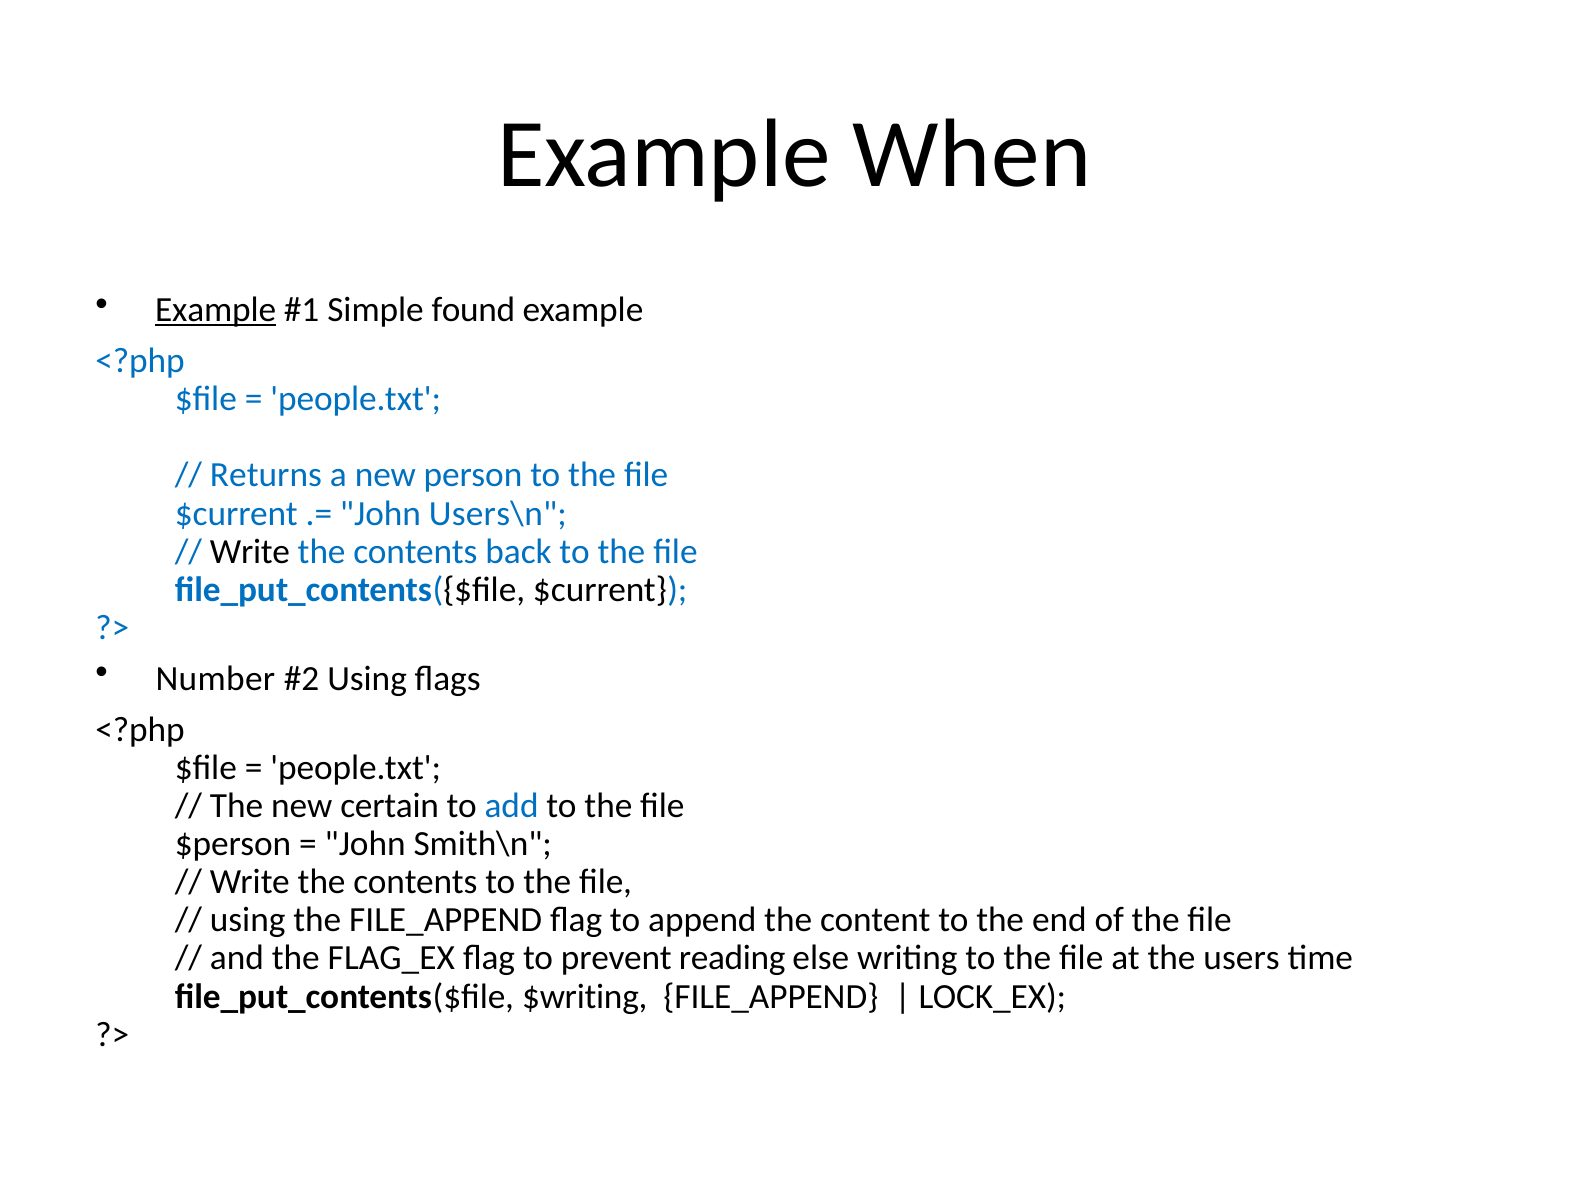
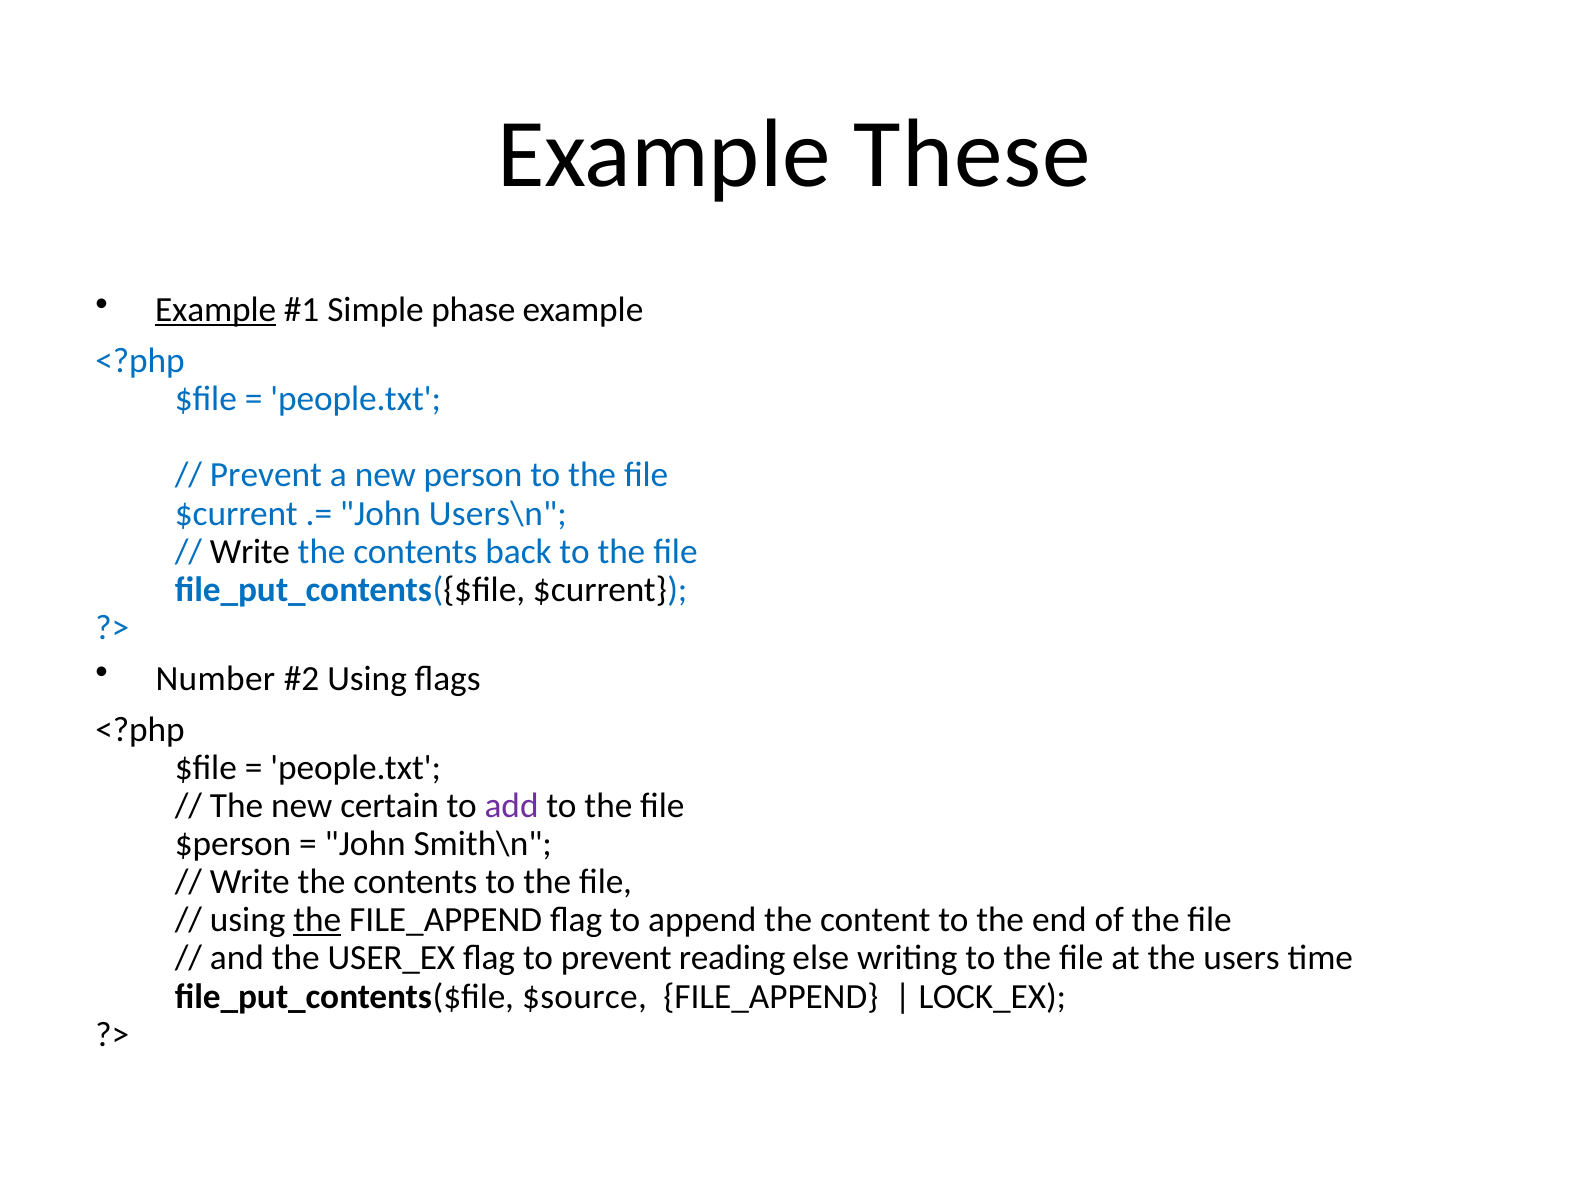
When: When -> These (972, 154)
found: found -> phase (473, 310)
Returns: Returns -> Prevent (266, 475)
add colour: blue -> purple (512, 806)
the underline: none -> present (317, 920)
FLAG_EX: FLAG_EX -> USER_EX (392, 959)
$writing: $writing -> $source (584, 997)
